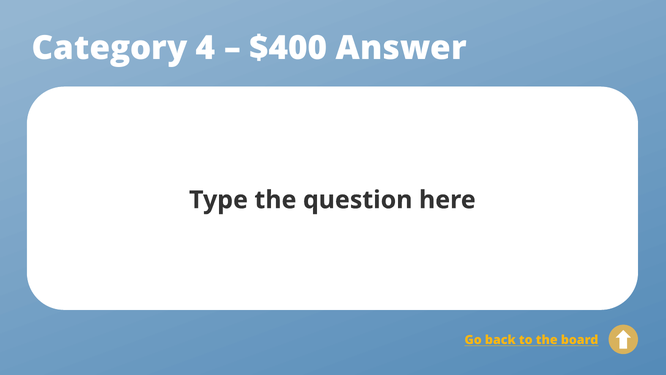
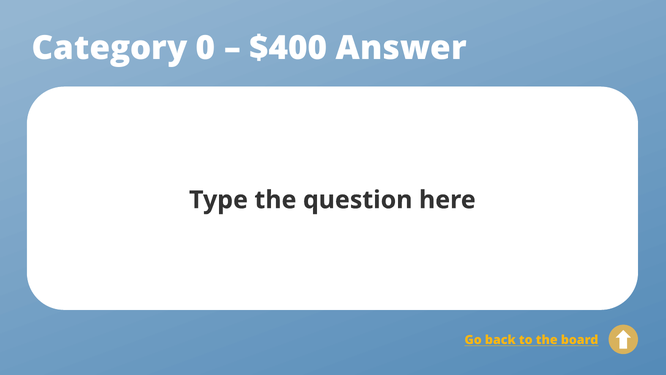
4: 4 -> 0 (206, 48)
